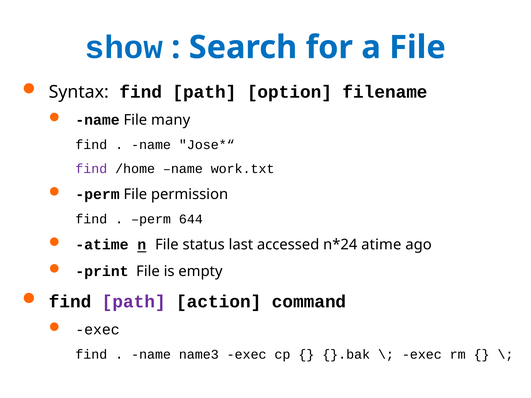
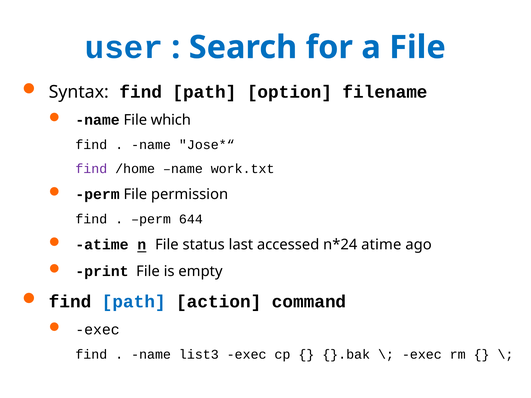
show: show -> user (124, 47)
many: many -> which (171, 120)
path colour: purple -> blue (134, 302)
name3: name3 -> list3 (199, 355)
